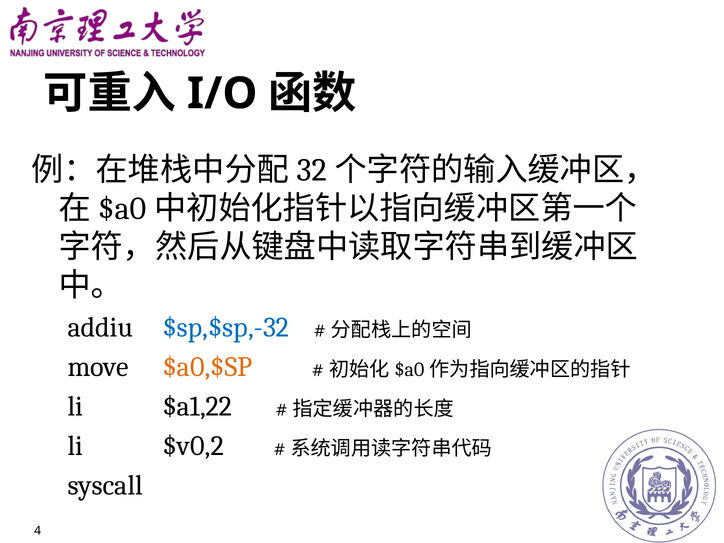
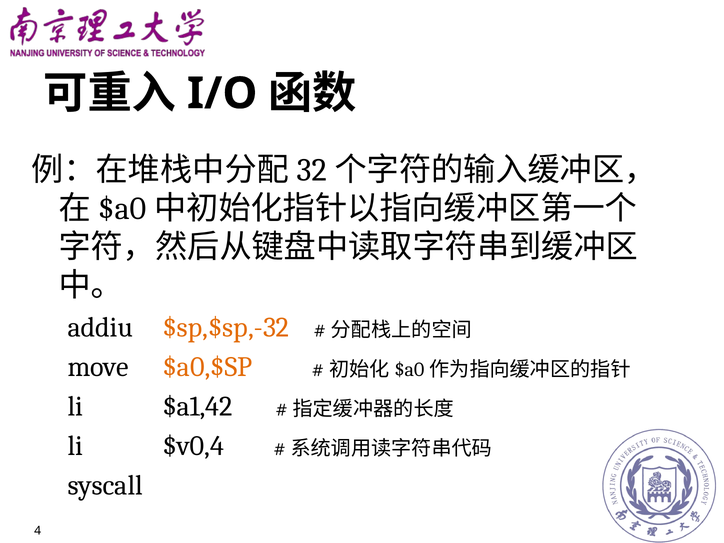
$sp,$sp,-32 colour: blue -> orange (226, 327)
$a1,22: $a1,22 -> $a1,42 (197, 406)
$v0,2: $v0,2 -> $v0,4 (193, 446)
